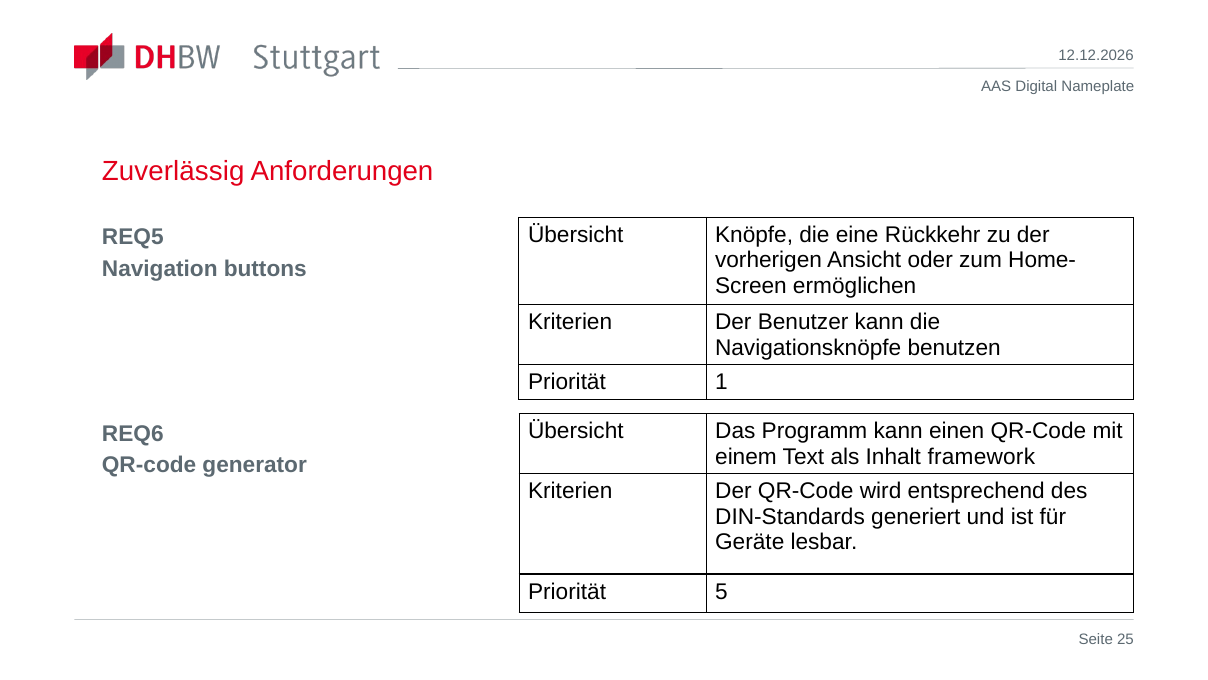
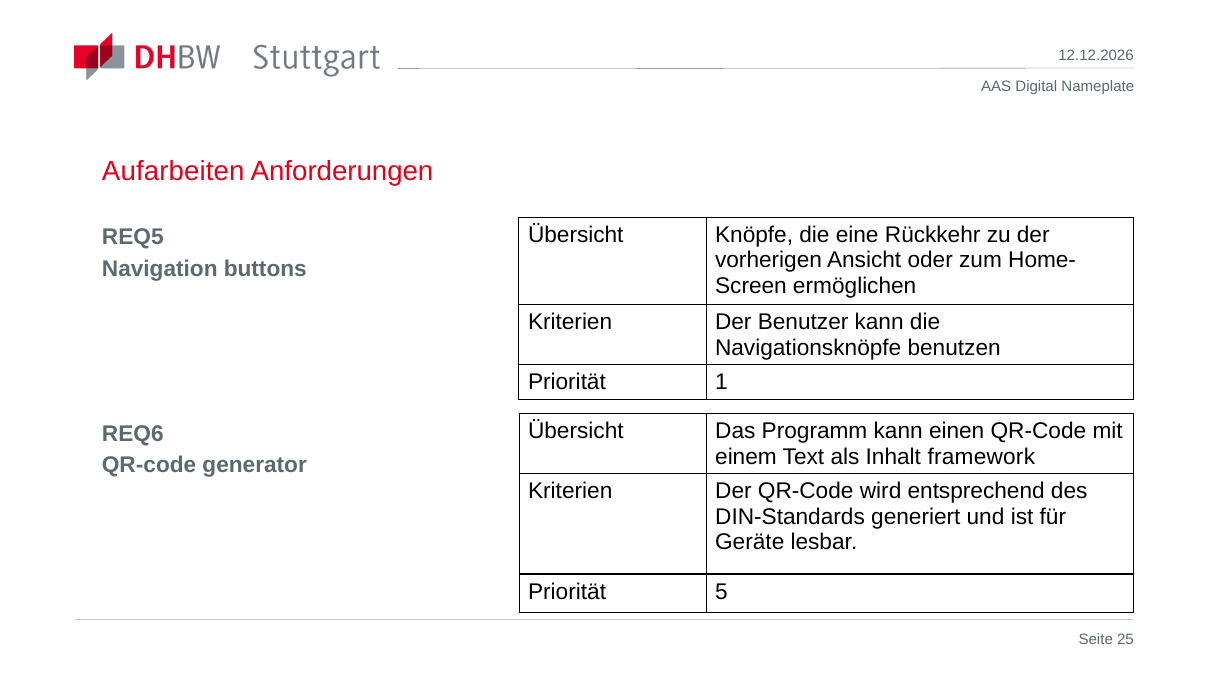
Zuverlässig: Zuverlässig -> Aufarbeiten (173, 171)
